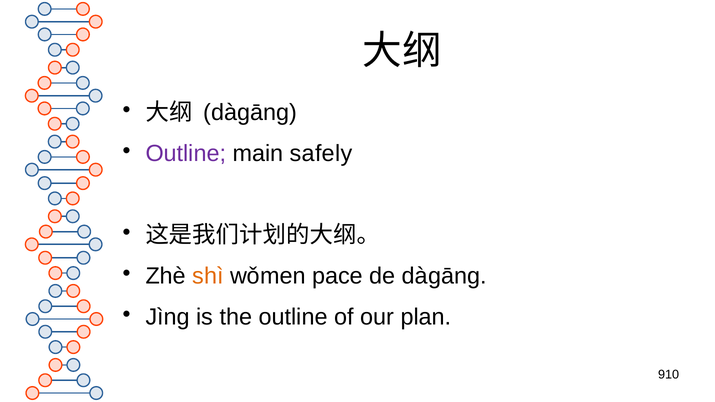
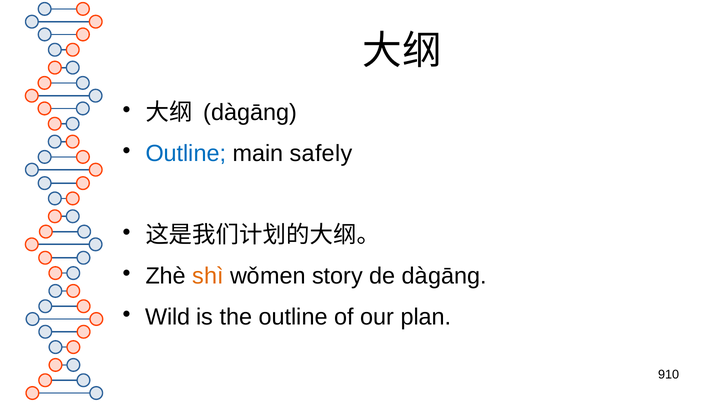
Outline colour: purple -> blue (186, 154)
pace: pace -> story (337, 276)
Jìng: Jìng -> Wild (168, 317)
